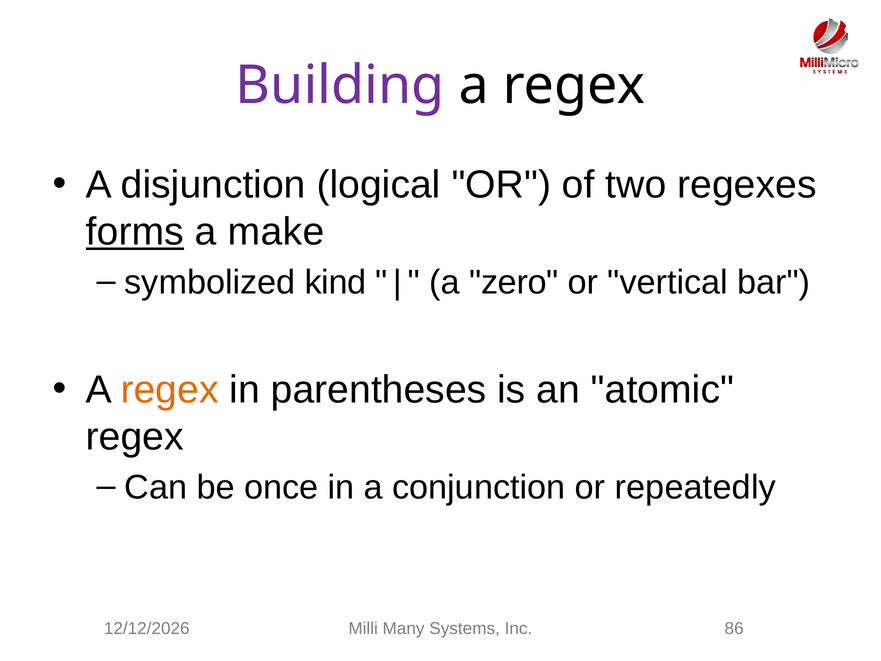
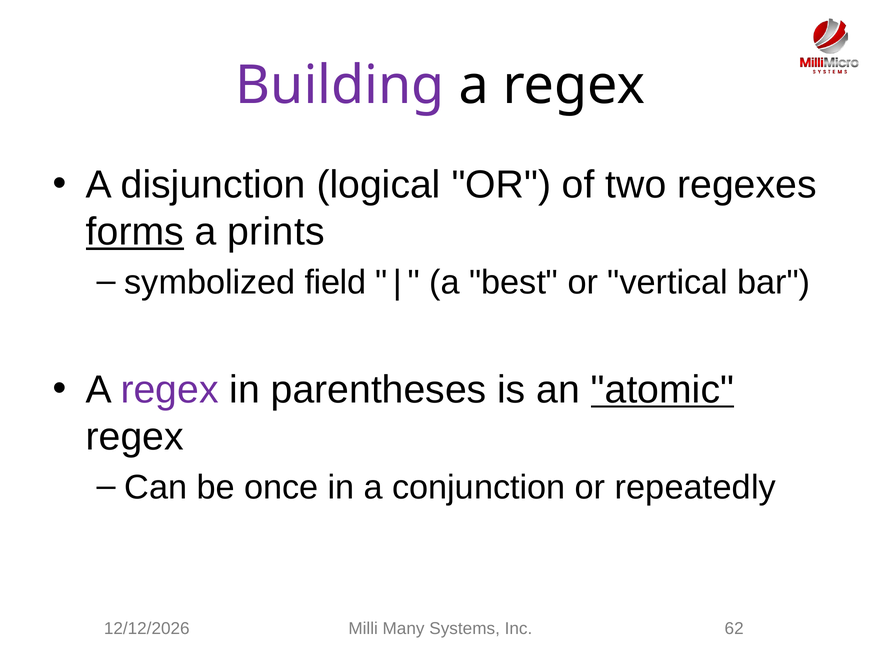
make: make -> prints (276, 232)
kind: kind -> field (335, 282)
zero: zero -> best (514, 282)
regex colour: orange -> purple (170, 389)
atomic underline: none -> present (662, 389)
86: 86 -> 62 (734, 628)
